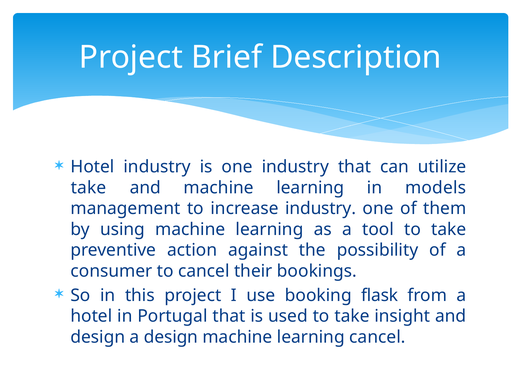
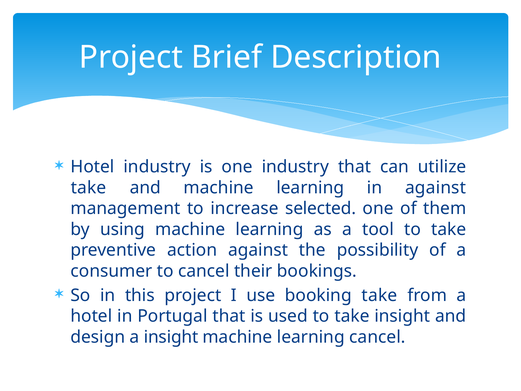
in models: models -> against (436, 188)
increase industry: industry -> selected (321, 208)
booking flask: flask -> take (379, 295)
a design: design -> insight (171, 337)
